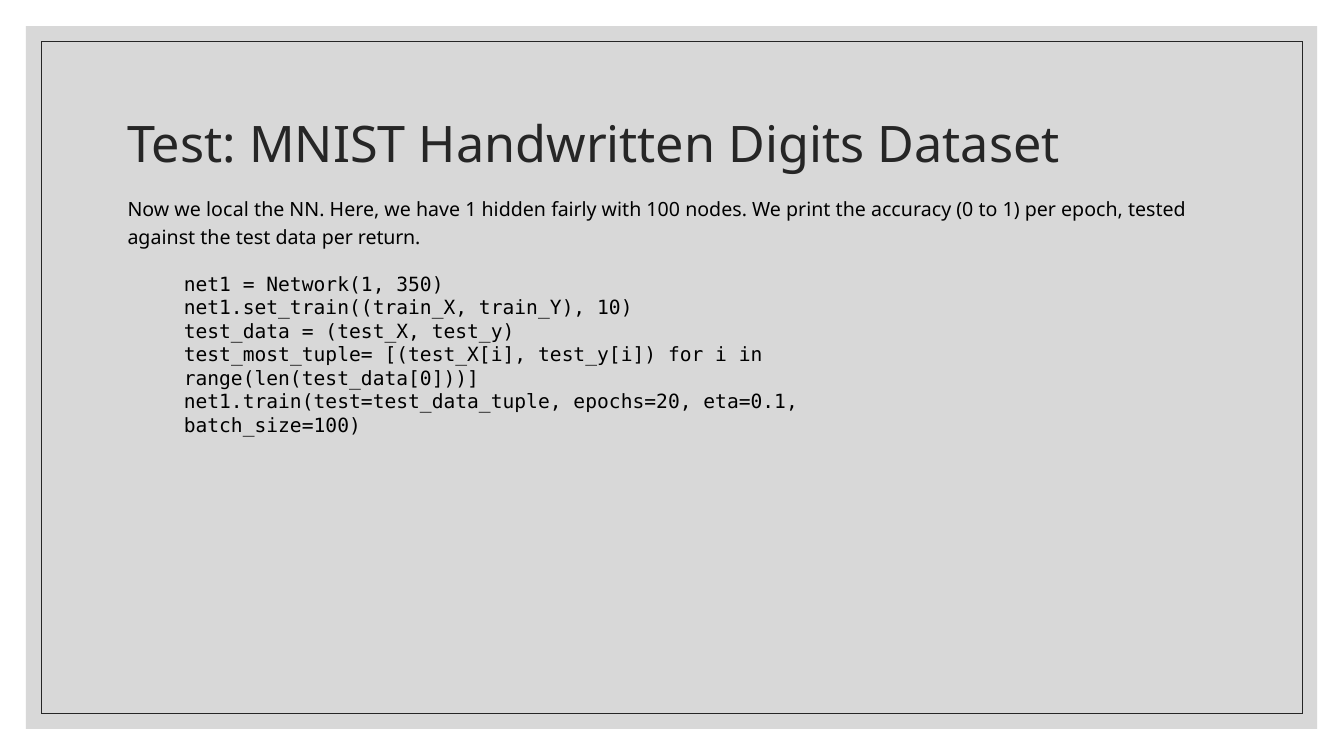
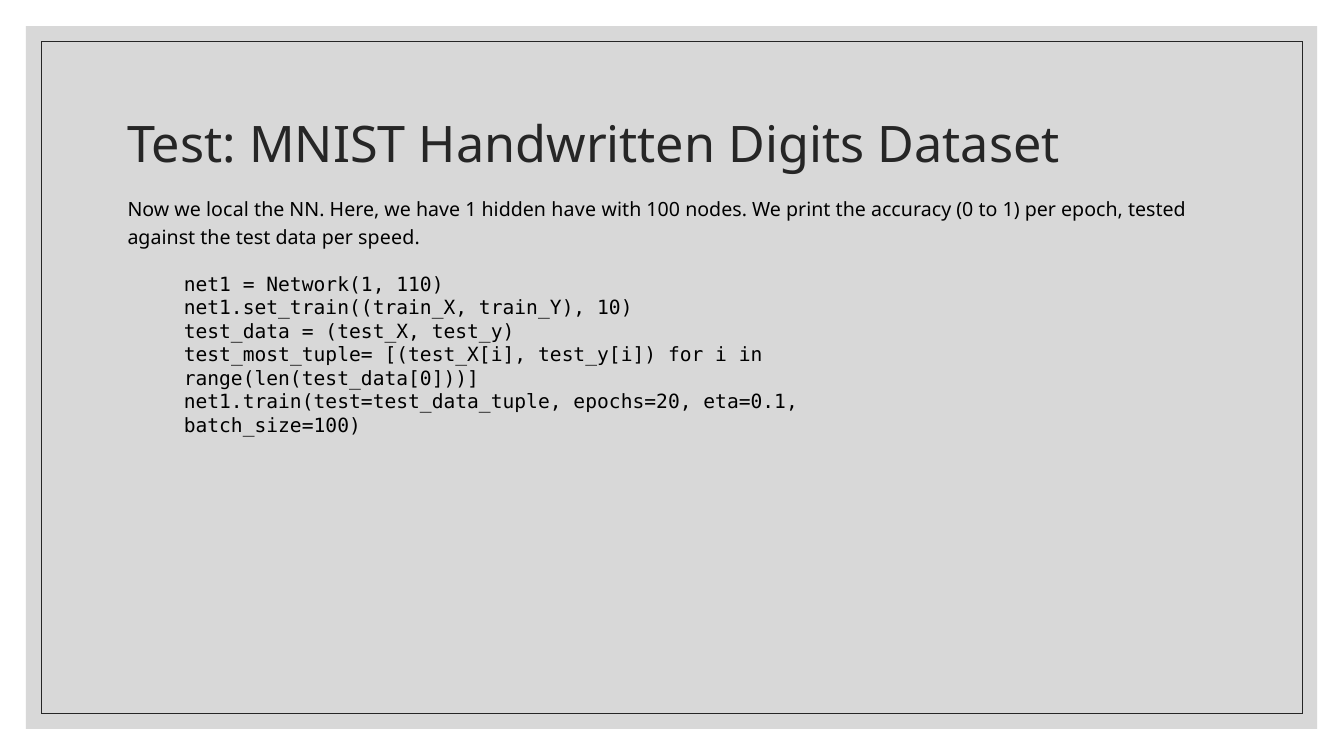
hidden fairly: fairly -> have (574, 210)
return: return -> speed (389, 238)
350: 350 -> 110 (420, 285)
